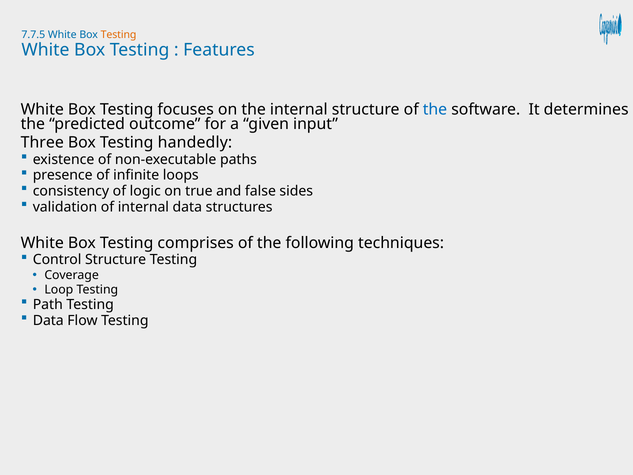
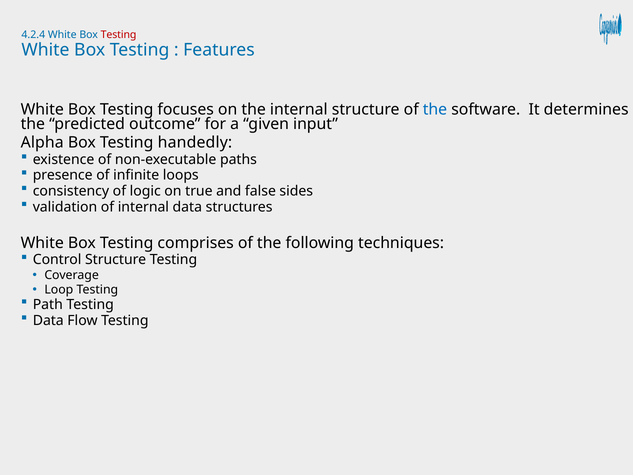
7.7.5: 7.7.5 -> 4.2.4 (33, 35)
Testing colour: orange -> red (119, 35)
Three: Three -> Alpha (42, 143)
